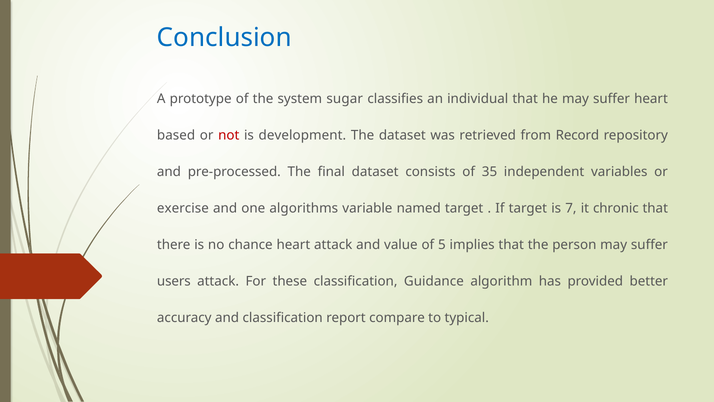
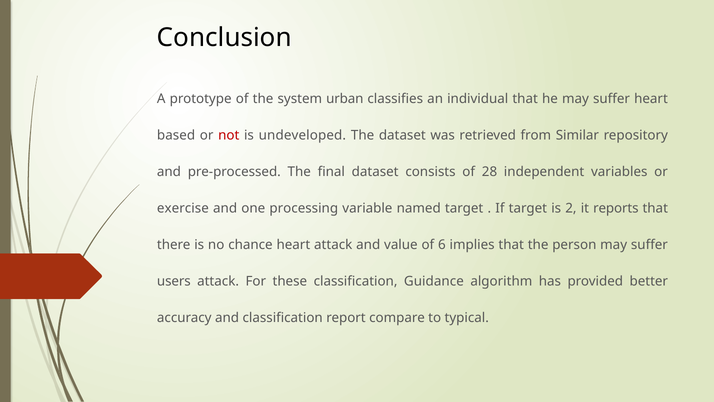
Conclusion colour: blue -> black (224, 38)
sugar: sugar -> urban (345, 99)
development: development -> undeveloped (302, 135)
Record: Record -> Similar (577, 135)
35: 35 -> 28 (490, 172)
algorithms: algorithms -> processing (304, 208)
7: 7 -> 2 (571, 208)
chronic: chronic -> reports (616, 208)
5: 5 -> 6 (442, 245)
